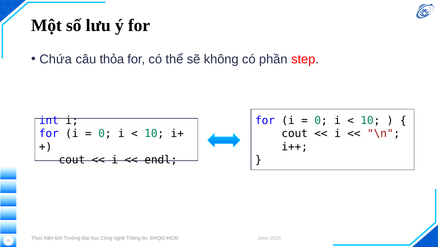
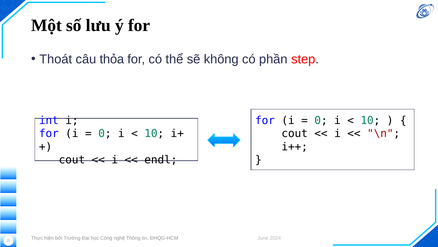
Chứa: Chứa -> Thoát (56, 59)
